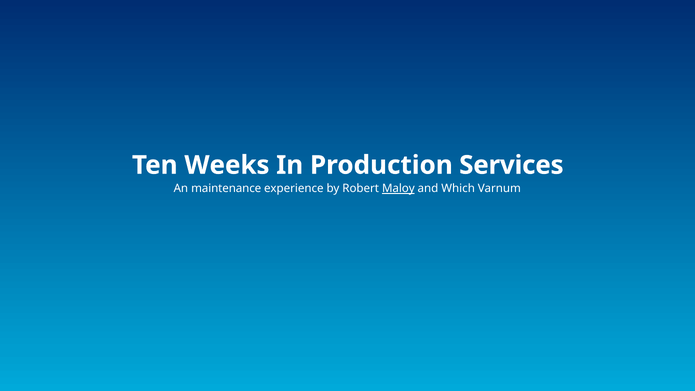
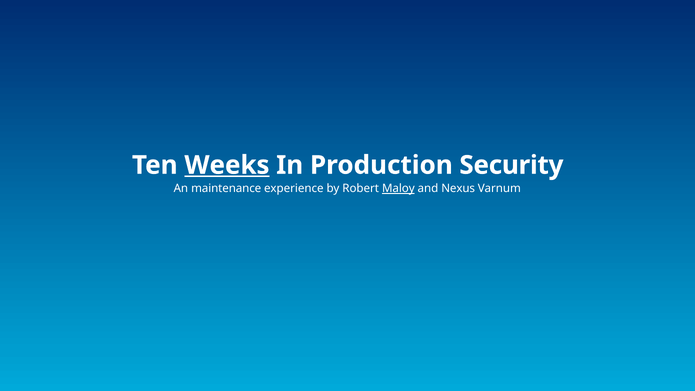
Weeks underline: none -> present (227, 165)
Services: Services -> Security (511, 165)
Which: Which -> Nexus (458, 188)
